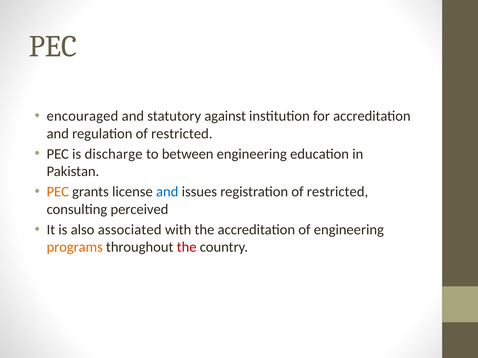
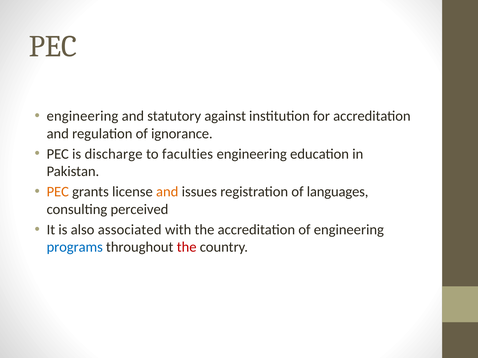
encouraged: encouraged -> engineering (82, 116)
regulation of restricted: restricted -> ignorance (182, 134)
between: between -> faculties (188, 154)
and colour: blue -> orange (167, 192)
registration of restricted: restricted -> languages (338, 192)
programs colour: orange -> blue (75, 247)
